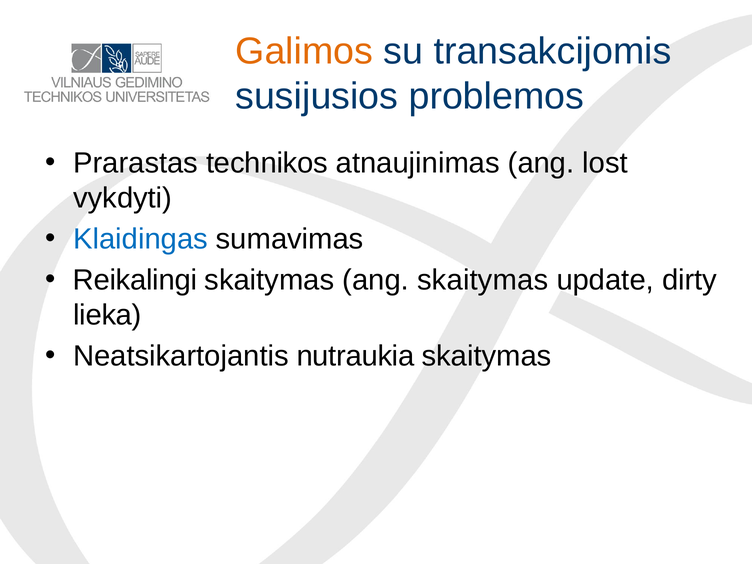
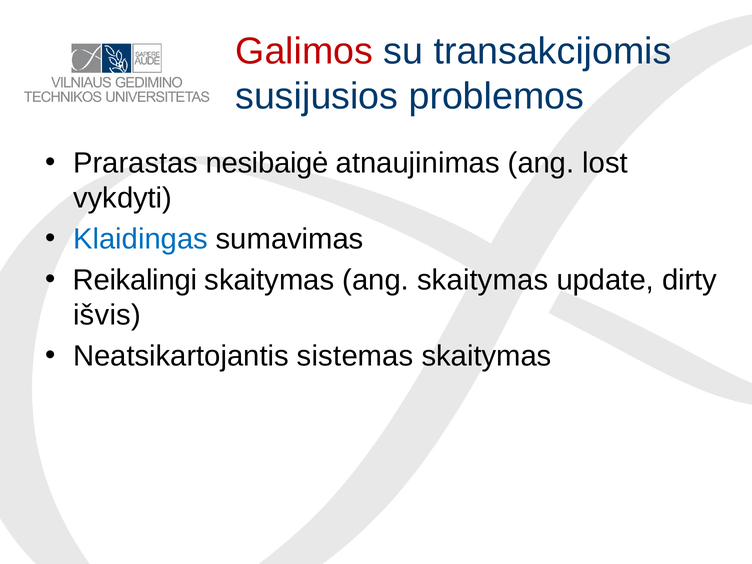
Galimos colour: orange -> red (304, 51)
technikos: technikos -> nesibaigė (267, 163)
lieka: lieka -> išvis (107, 315)
nutraukia: nutraukia -> sistemas (355, 356)
